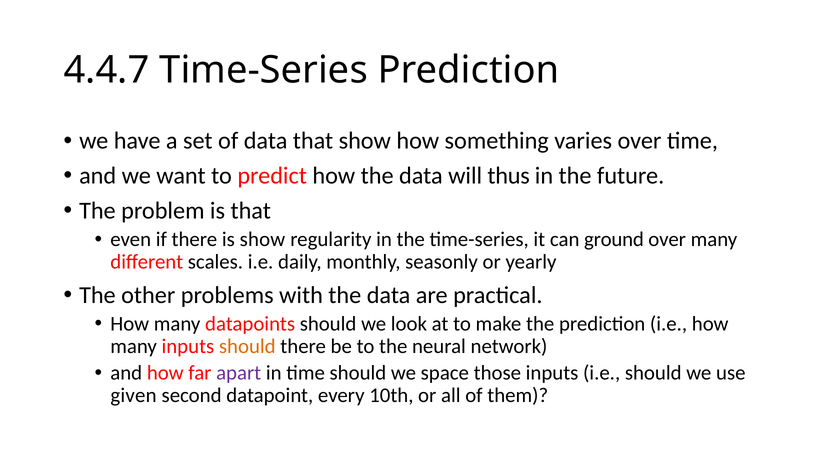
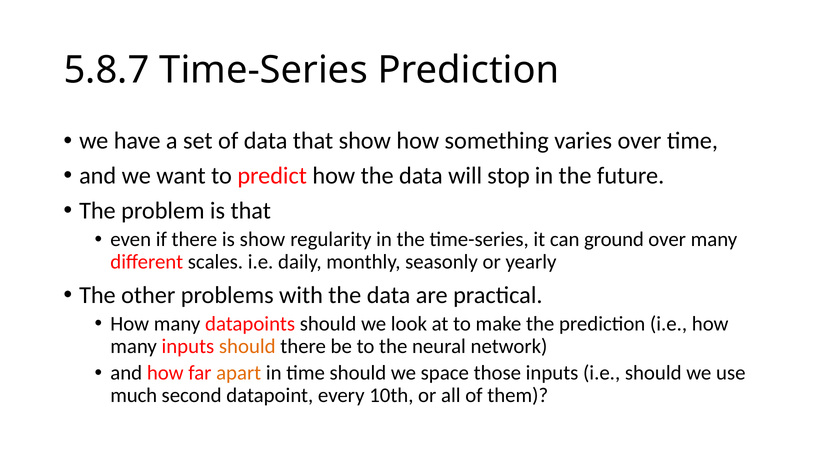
4.4.7: 4.4.7 -> 5.8.7 (106, 70)
thus: thus -> stop (509, 176)
apart colour: purple -> orange (239, 373)
given: given -> much (134, 395)
